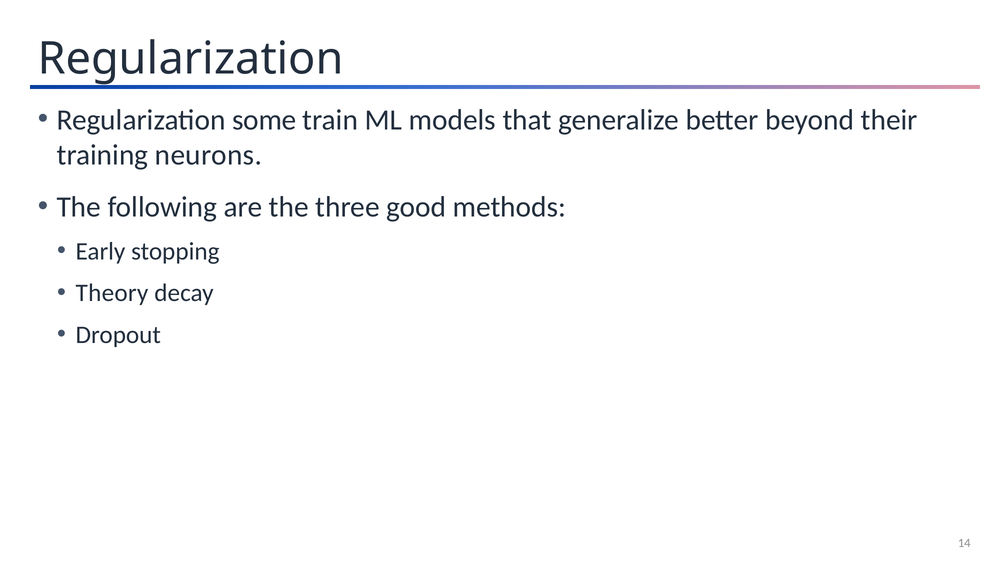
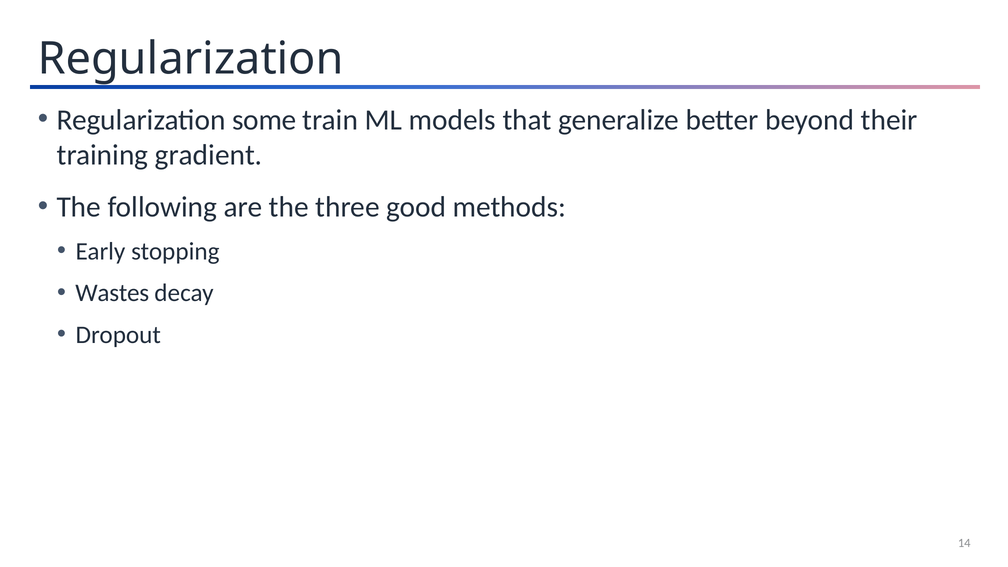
neurons: neurons -> gradient (209, 155)
Theory: Theory -> Wastes (112, 293)
